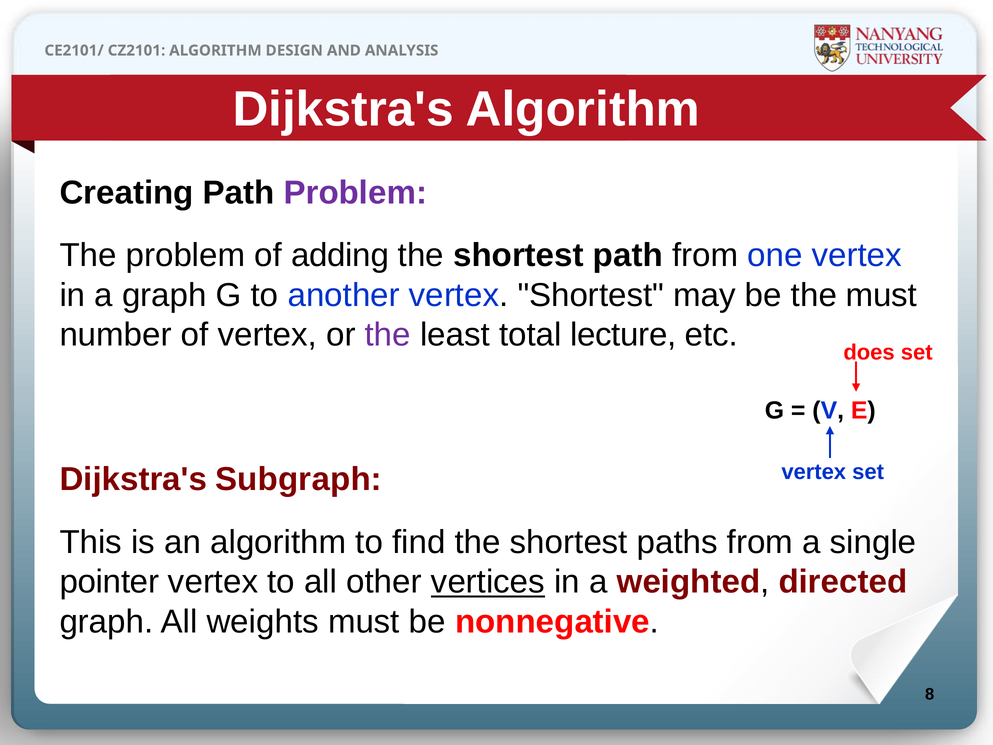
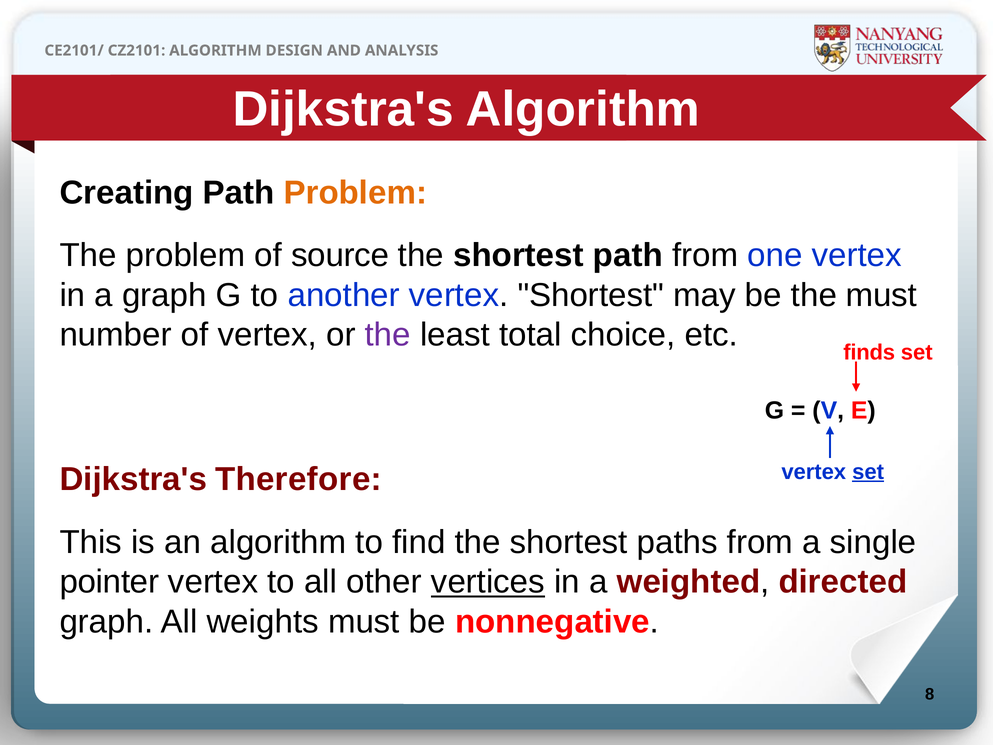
Problem colour: purple -> orange (355, 193)
adding: adding -> source (340, 255)
lecture: lecture -> choice (623, 335)
does: does -> finds (869, 352)
set underline: none -> present (868, 472)
Subgraph: Subgraph -> Therefore (298, 479)
